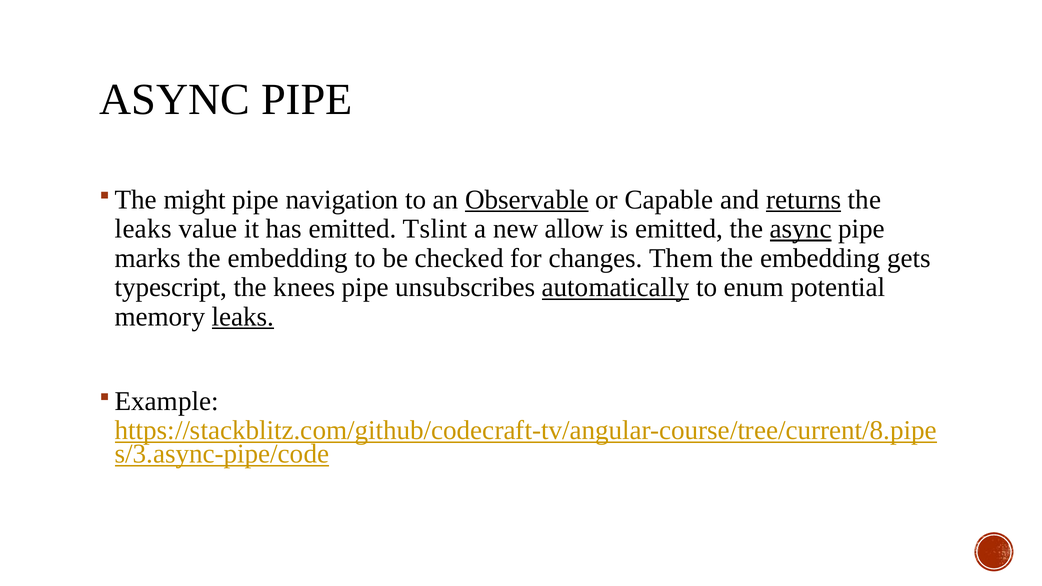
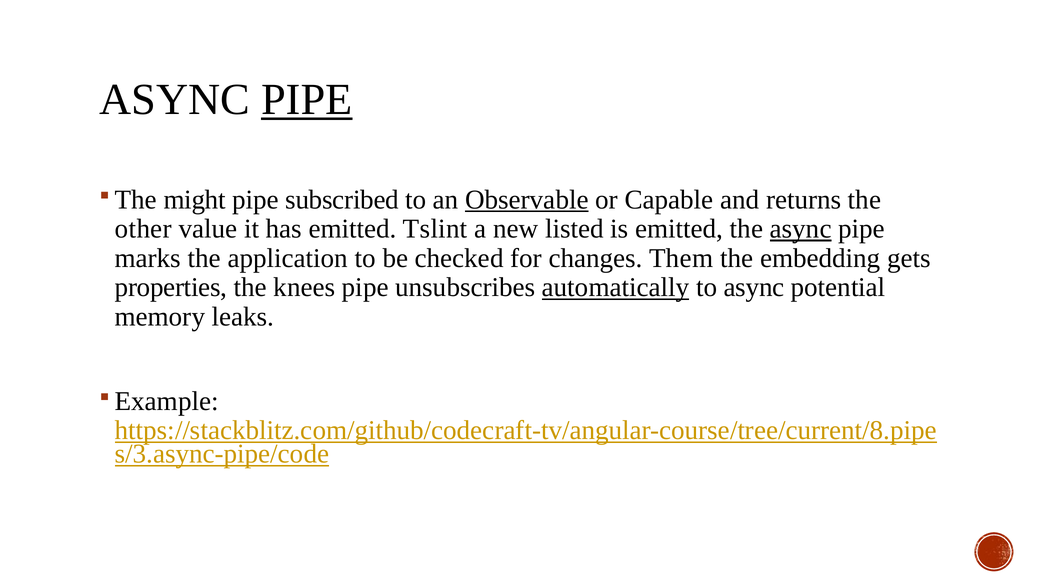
PIPE underline: none -> present (307, 100)
navigation: navigation -> subscribed (342, 200)
returns underline: present -> none (804, 200)
leaks: leaks -> other (143, 229)
allow: allow -> listed (574, 229)
marks the embedding: embedding -> application (288, 258)
typescript: typescript -> properties (171, 287)
to enum: enum -> async (754, 287)
leaks underline: present -> none (243, 317)
